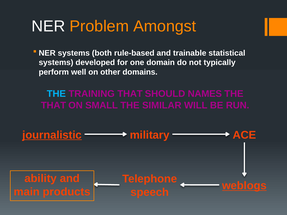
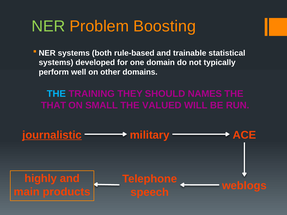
NER colour: white -> light green (48, 26)
Amongst: Amongst -> Boosting (165, 26)
TRAINING THAT: THAT -> THEY (130, 94)
SIMILAR: SIMILAR -> VALUED (162, 105)
ability: ability -> highly (41, 179)
weblogs underline: present -> none (244, 186)
